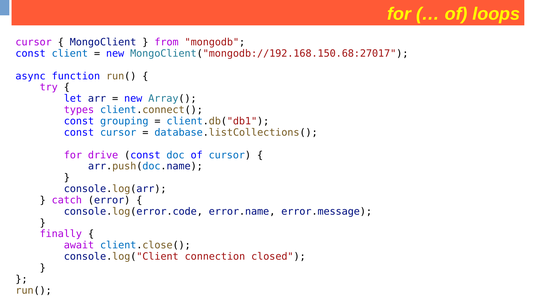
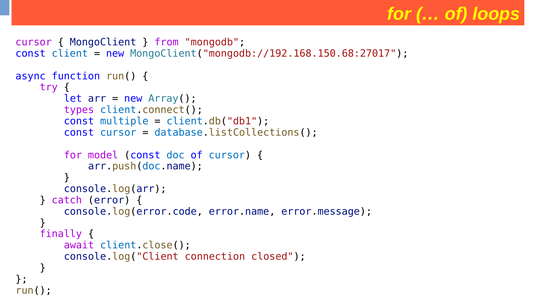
grouping: grouping -> multiple (124, 121)
drive: drive -> model (103, 155)
